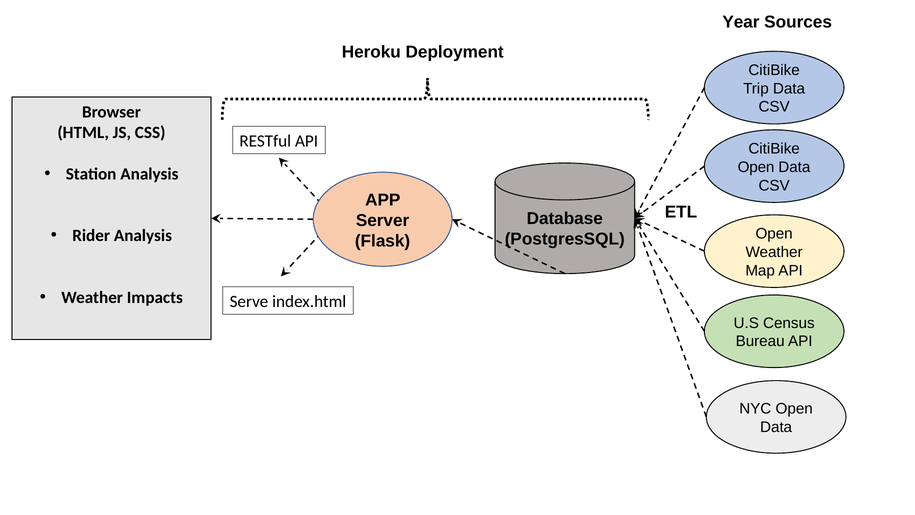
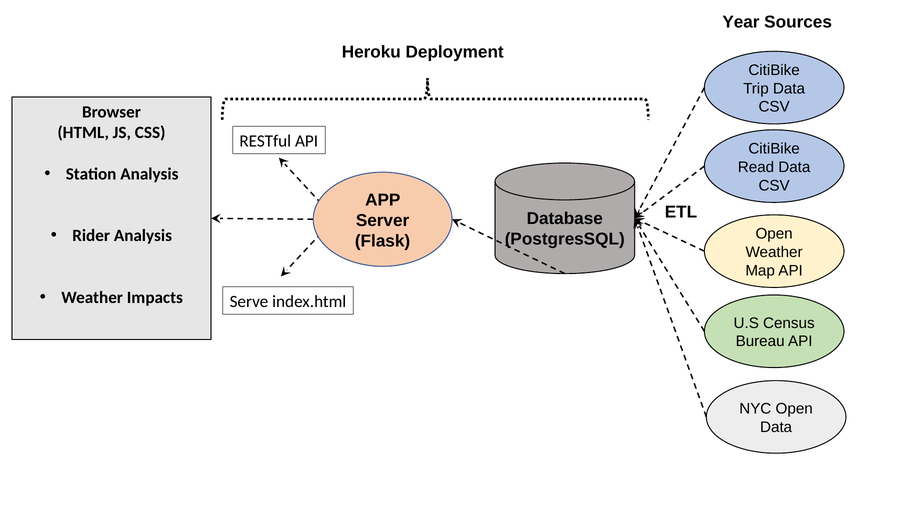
Open: Open -> Read (756, 167)
